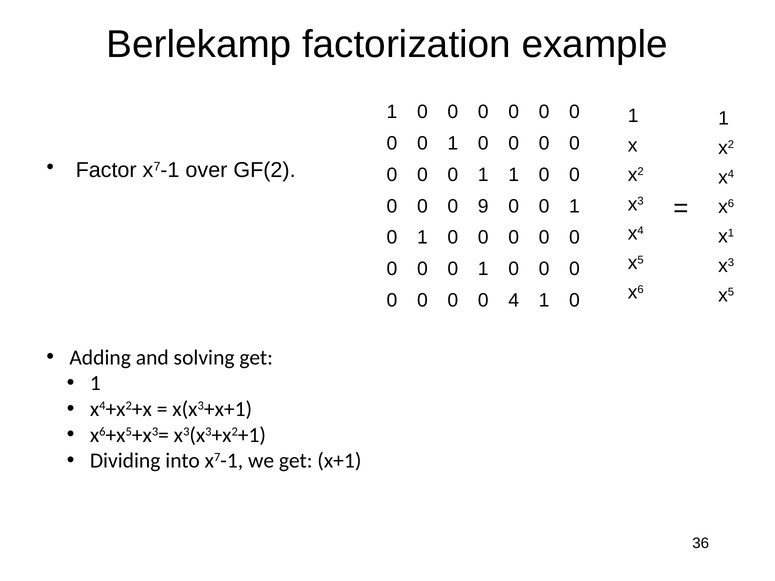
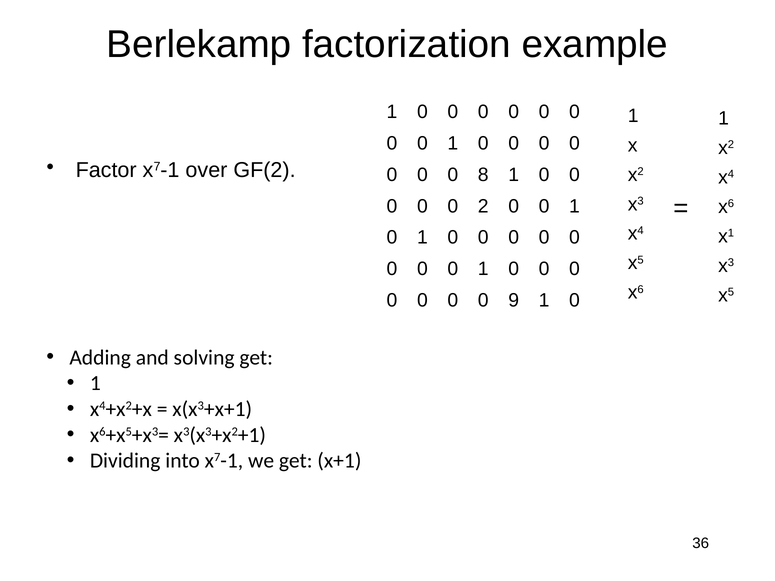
1: 1 -> 8 (483, 175)
9: 9 -> 2 (483, 206)
4: 4 -> 9 (514, 300)
